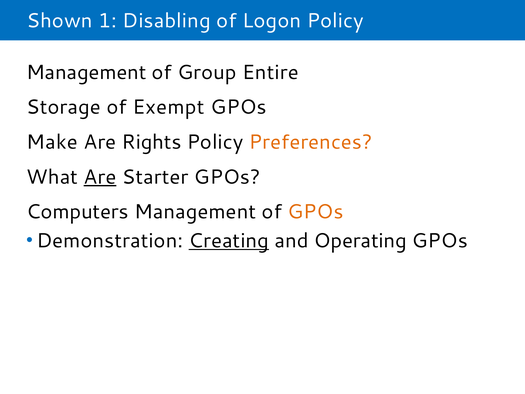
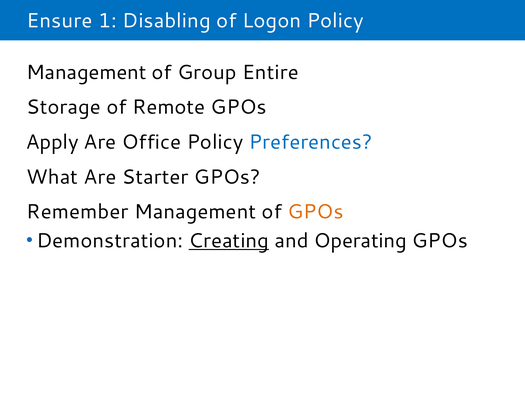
Shown: Shown -> Ensure (59, 21)
Exempt: Exempt -> Remote (169, 107)
Make: Make -> Apply (52, 142)
Rights: Rights -> Office (151, 142)
Preferences colour: orange -> blue (311, 142)
Are underline: present -> none (100, 177)
Computers: Computers -> Remember (77, 212)
